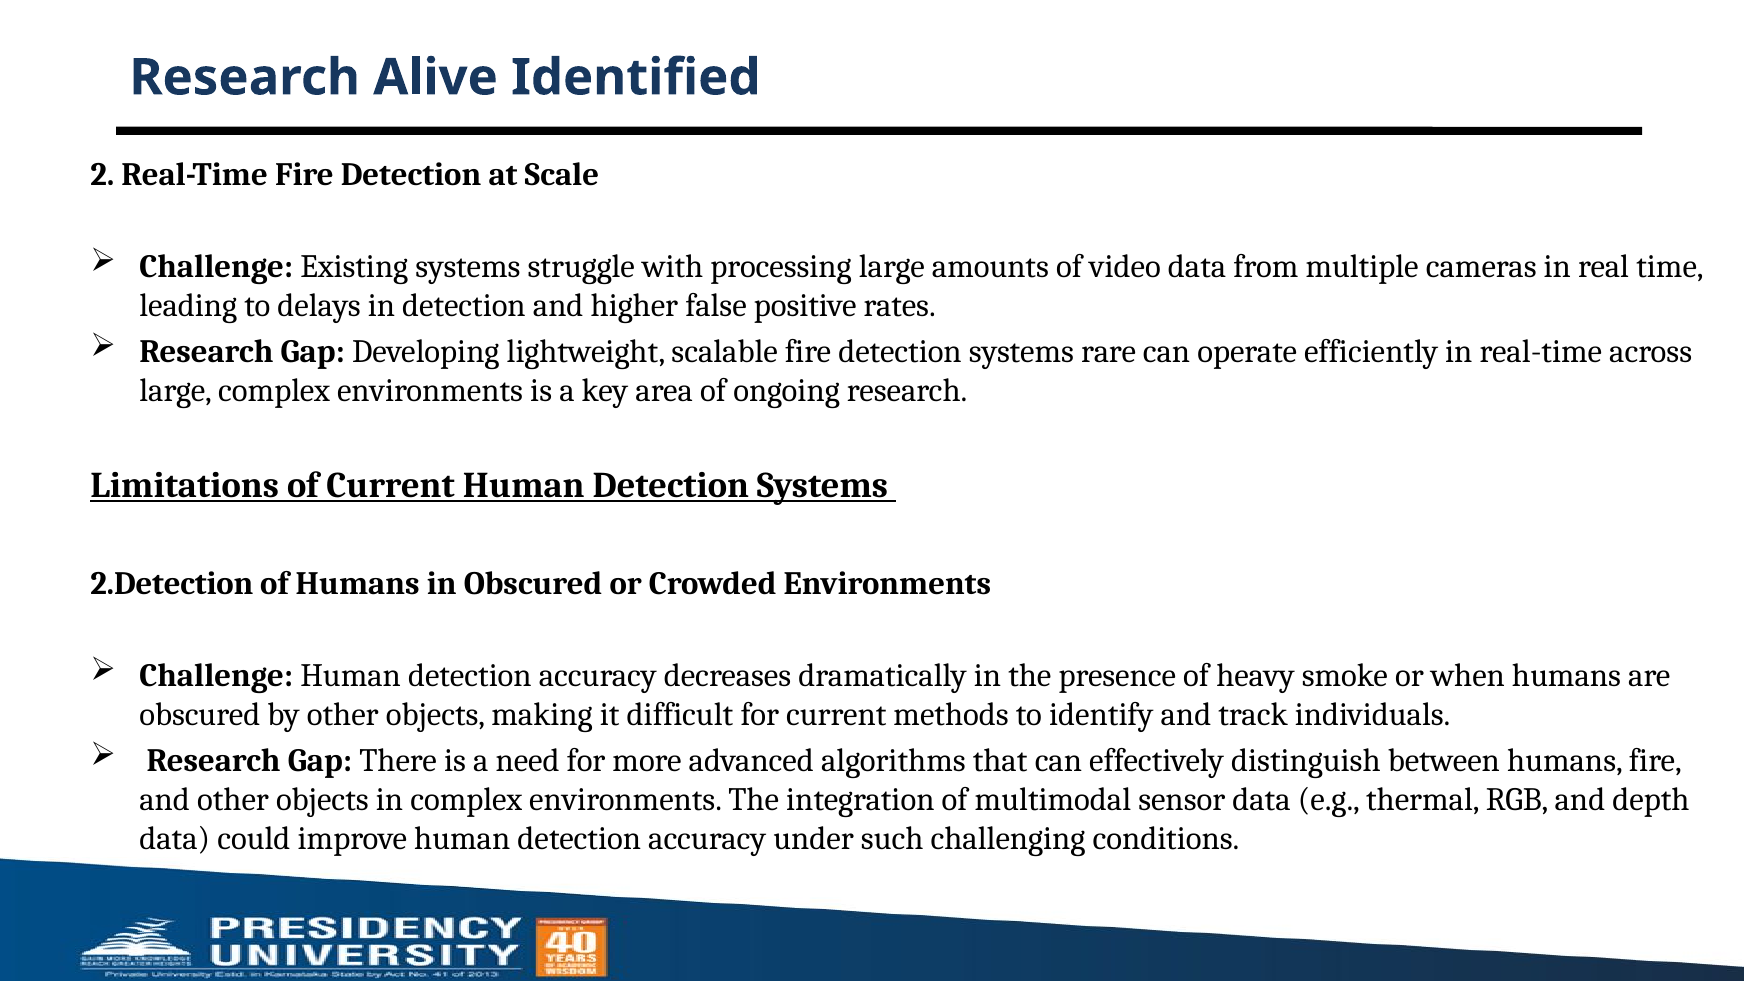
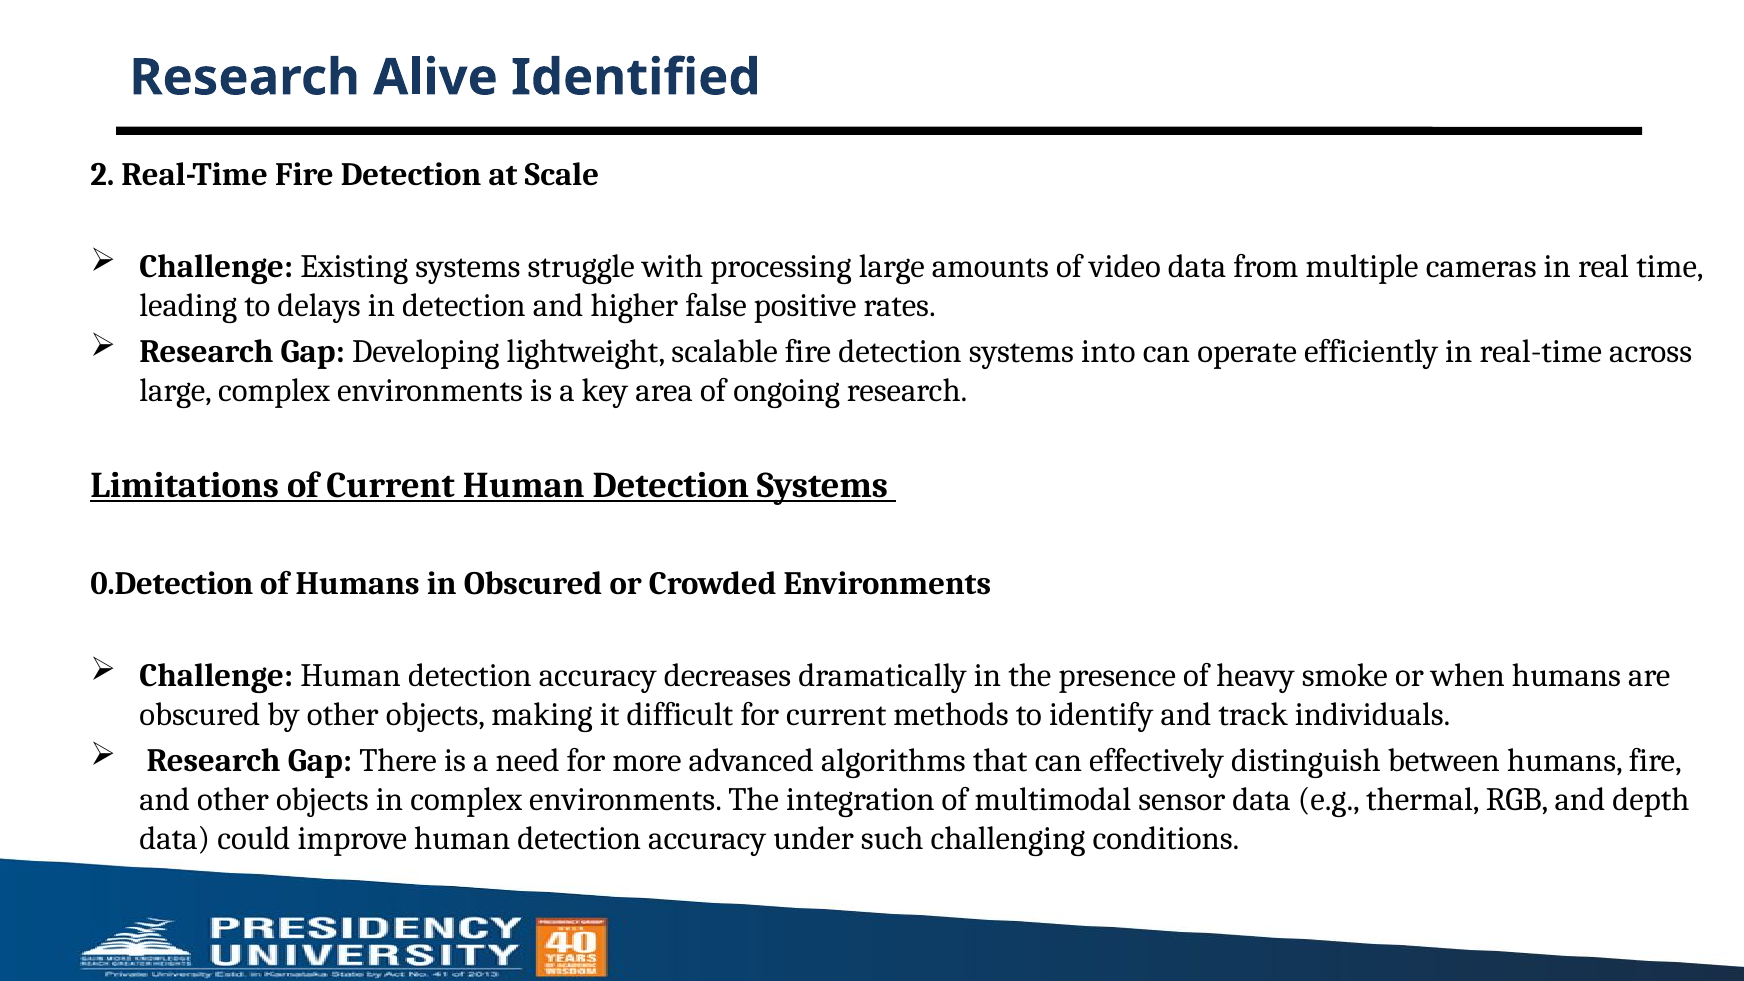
rare: rare -> into (1108, 351)
2.Detection: 2.Detection -> 0.Detection (172, 584)
